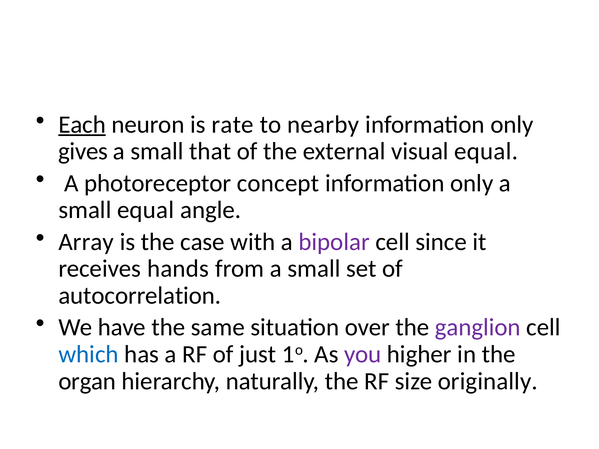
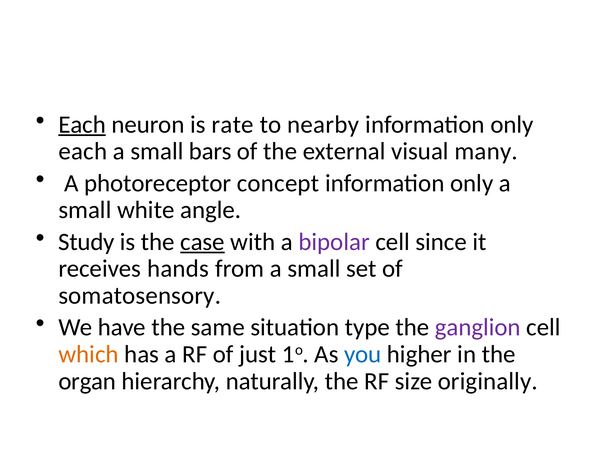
gives: gives -> each (83, 151)
that: that -> bars (210, 151)
visual equal: equal -> many (486, 151)
small equal: equal -> white (146, 210)
Array: Array -> Study (86, 242)
case underline: none -> present (202, 242)
autocorrelation: autocorrelation -> somatosensory (140, 296)
over: over -> type (367, 328)
which colour: blue -> orange (89, 355)
you colour: purple -> blue (363, 355)
